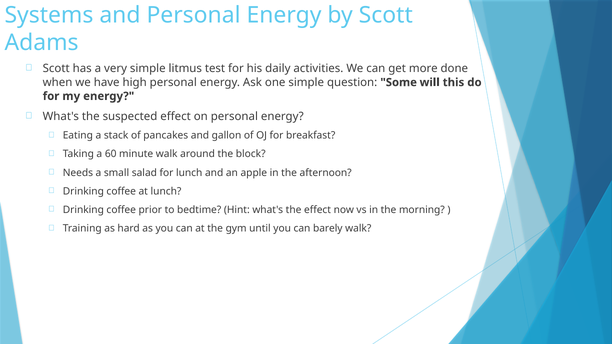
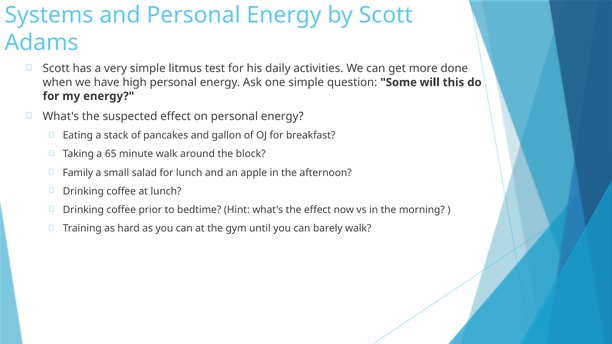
60: 60 -> 65 (111, 154)
Needs: Needs -> Family (78, 173)
